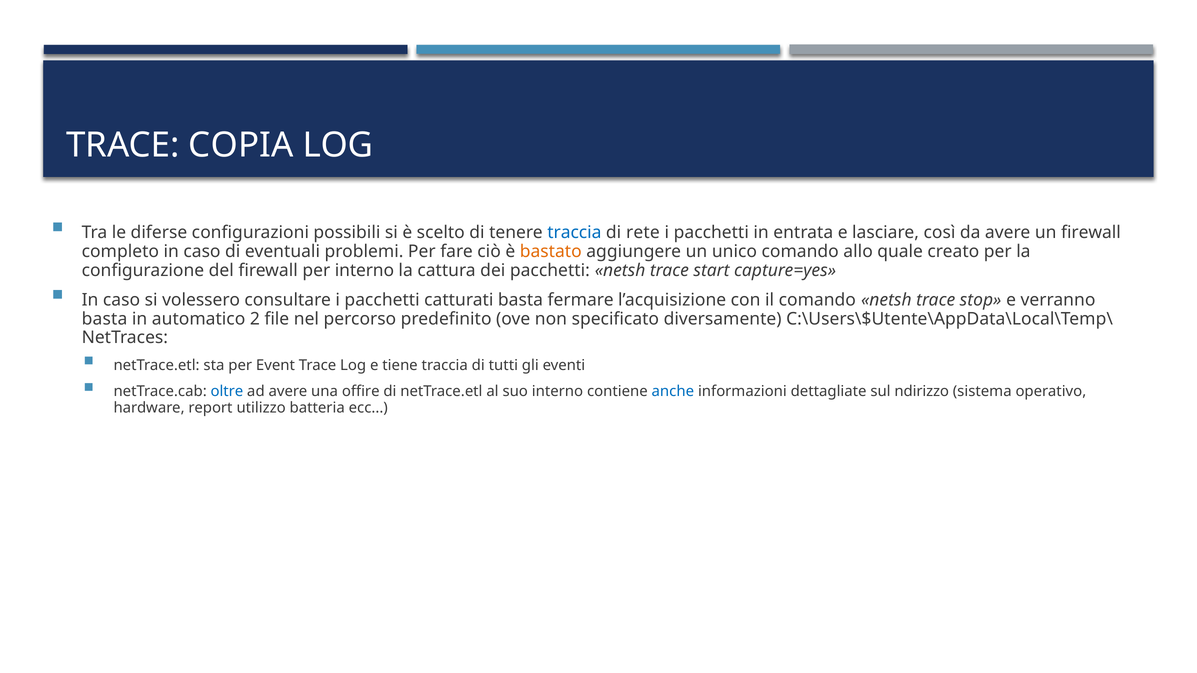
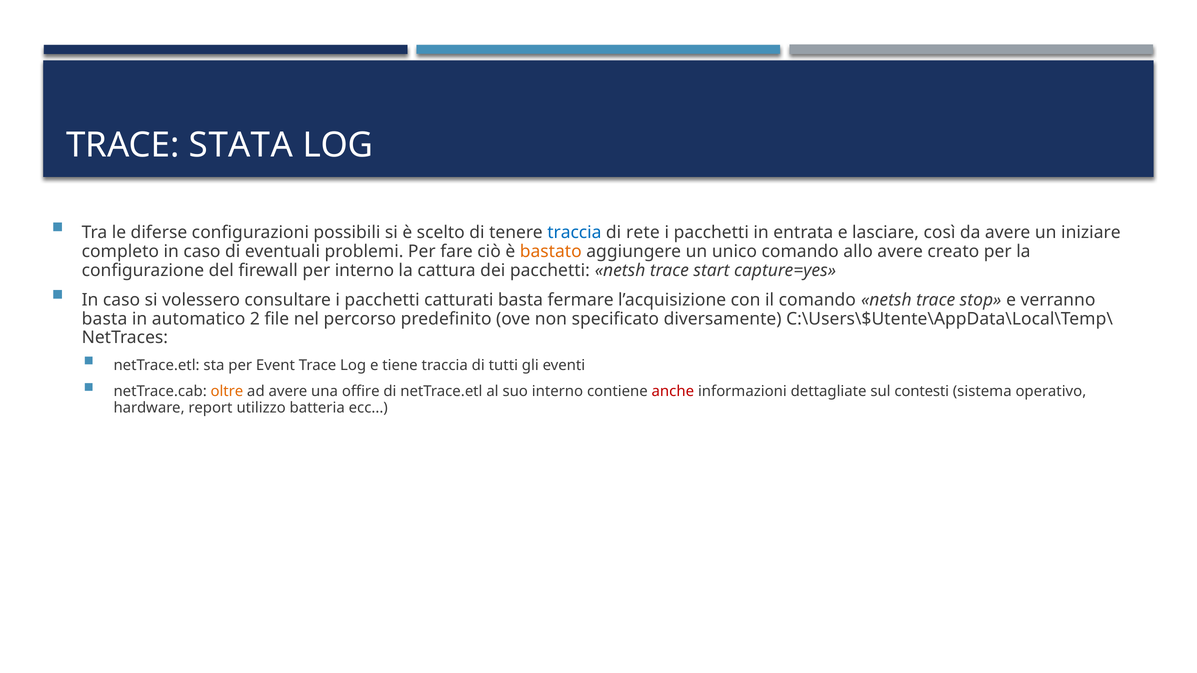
COPIA: COPIA -> STATA (241, 145)
un firewall: firewall -> iniziare (1091, 233)
allo quale: quale -> avere (900, 252)
oltre colour: blue -> orange (227, 392)
anche colour: blue -> red (673, 392)
ndirizzo: ndirizzo -> contesti (922, 392)
